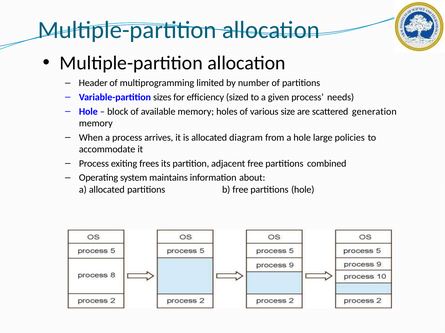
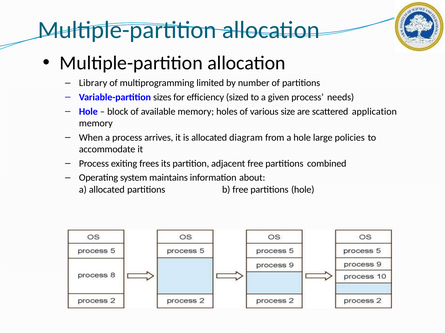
Header: Header -> Library (93, 83)
generation: generation -> application (374, 112)
